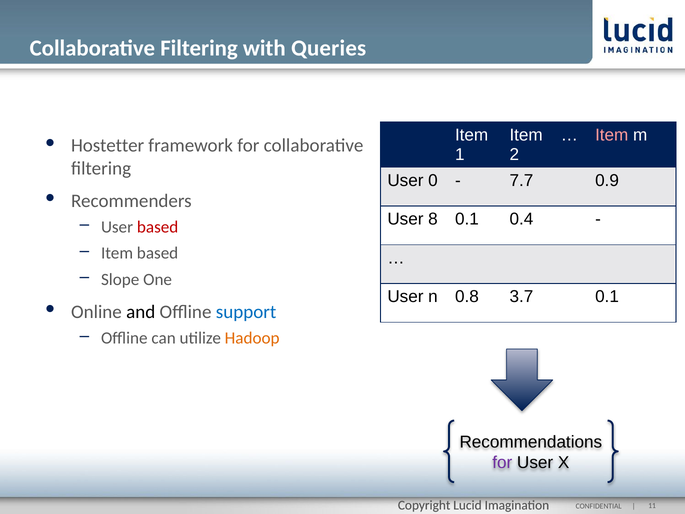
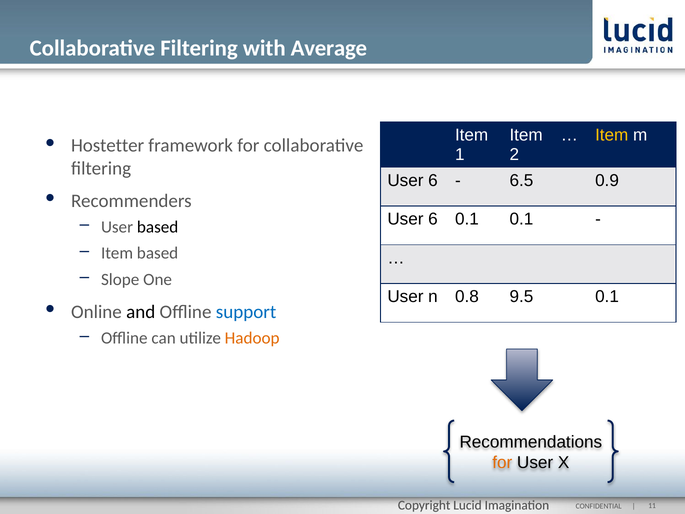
Queries: Queries -> Average (329, 48)
Item colour: pink -> yellow (612, 135)
0: 0 -> 6 (433, 180)
7.7: 7.7 -> 6.5 (521, 180)
8: 8 -> 6 (433, 219)
0.1 0.4: 0.4 -> 0.1 (521, 219)
based colour: red -> black (158, 227)
3.7: 3.7 -> 9.5 (521, 297)
for colour: purple -> orange (502, 462)
